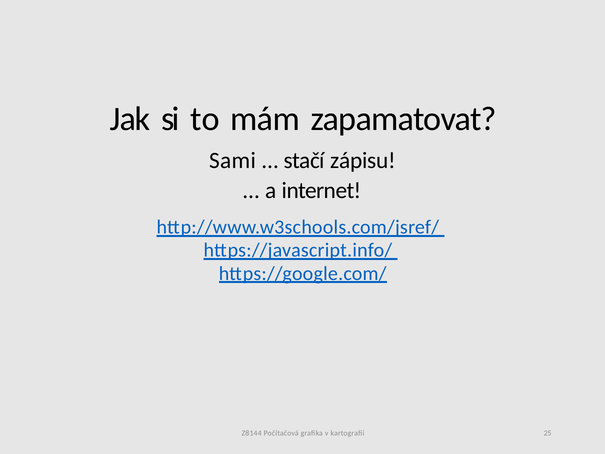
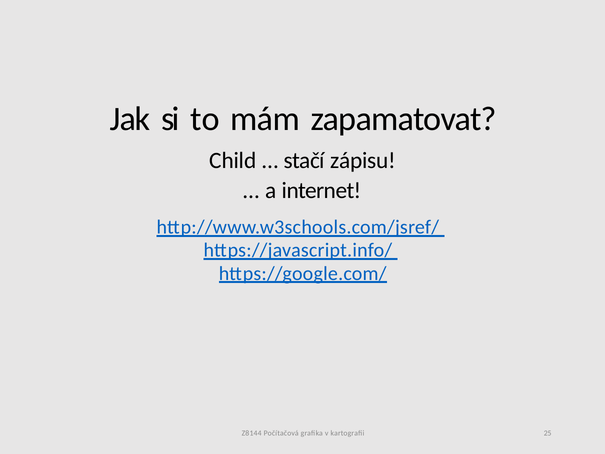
Sami: Sami -> Child (233, 161)
